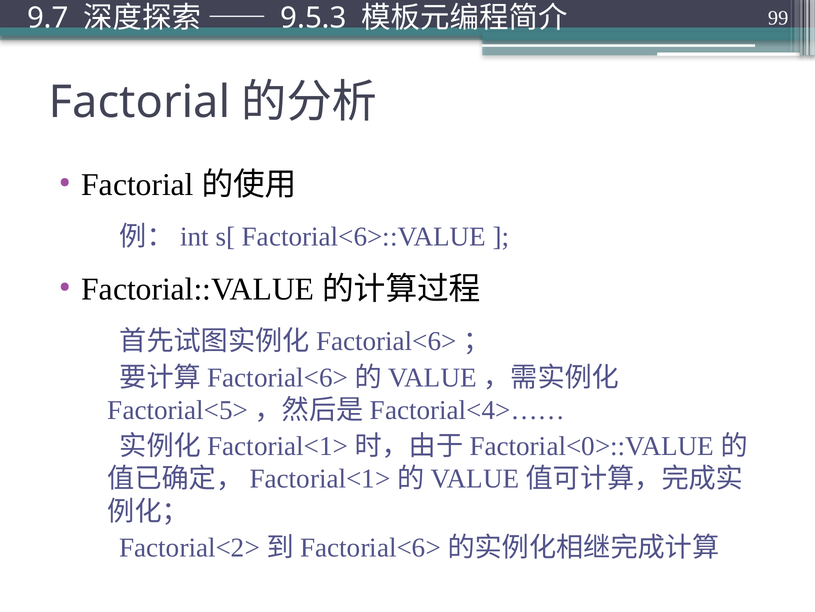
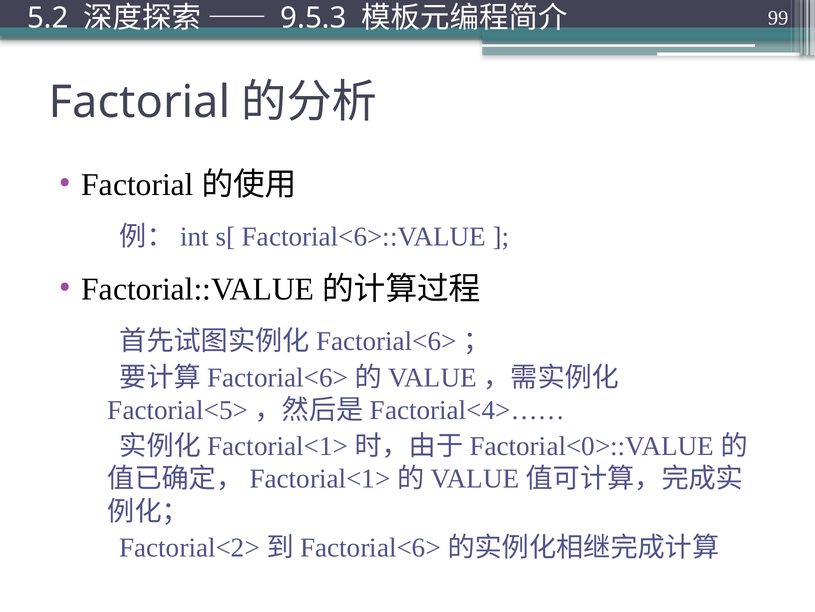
9.7: 9.7 -> 5.2 (48, 18)
